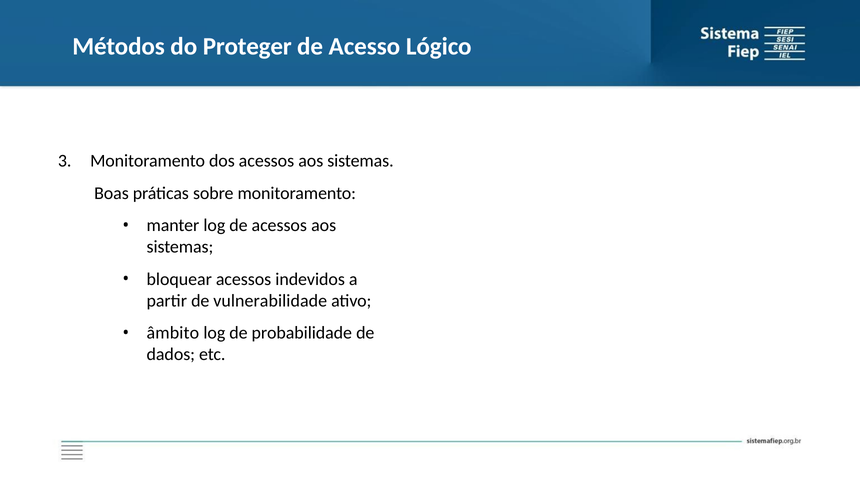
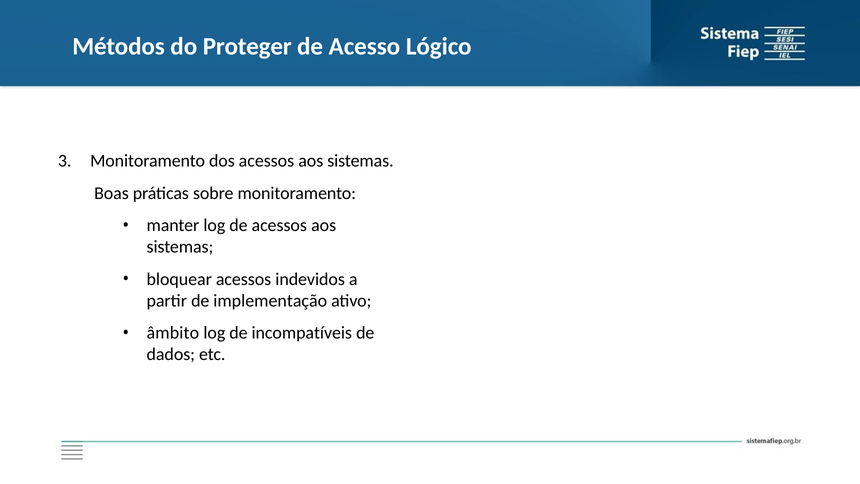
vulnerabilidade: vulnerabilidade -> implementação (270, 301)
probabilidade: probabilidade -> incompatíveis (302, 333)
